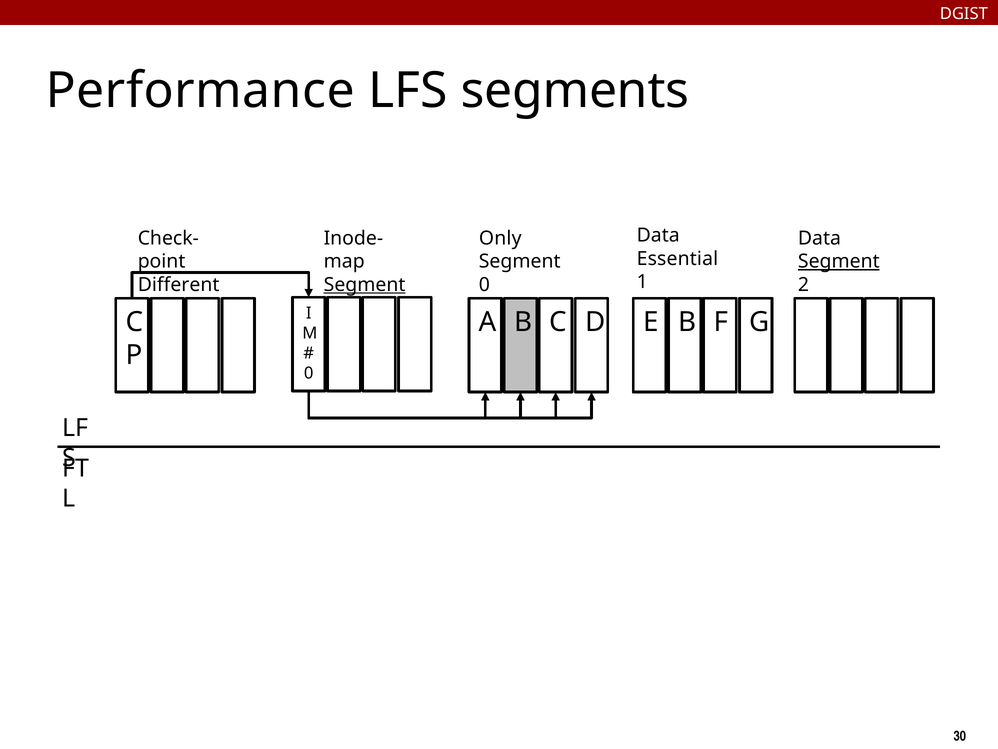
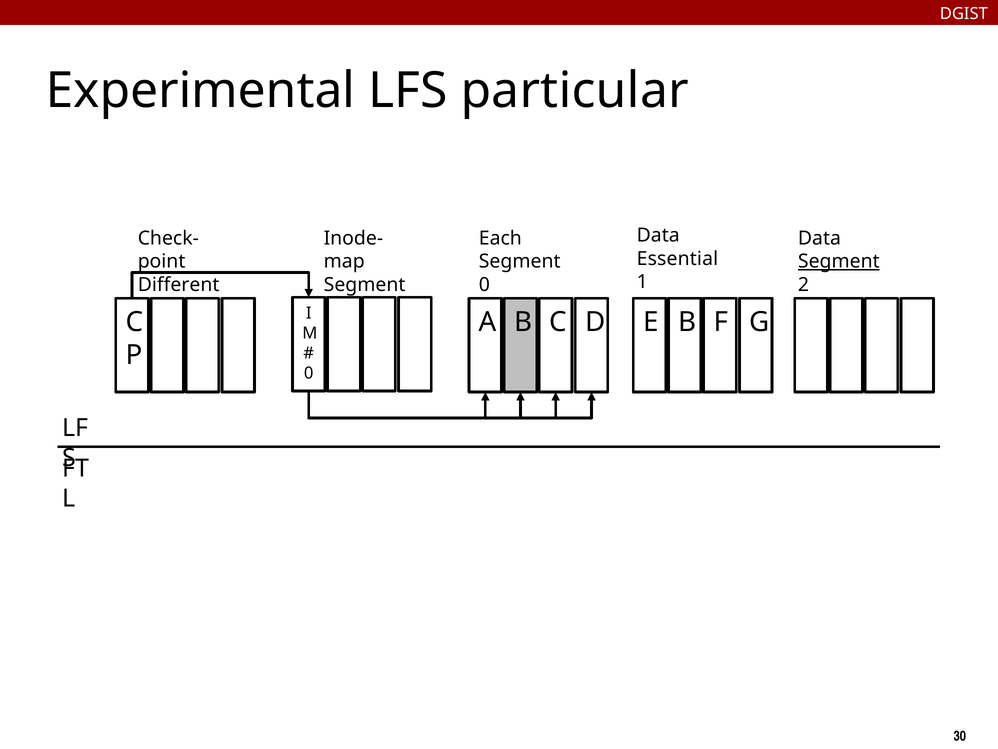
Performance: Performance -> Experimental (201, 91)
segments: segments -> particular (575, 91)
Only: Only -> Each (500, 238)
Segment underline: present -> none (365, 285)
